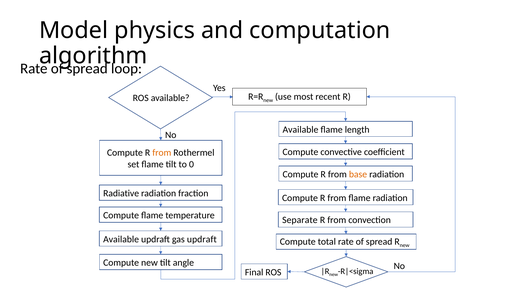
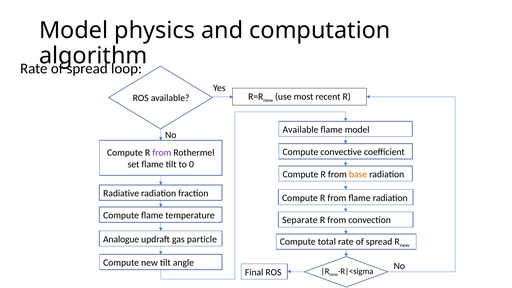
flame length: length -> model (357, 130)
from colour: orange -> purple (162, 153)
Available: Available -> Analogue (121, 239)
gas updraft: updraft -> particle (202, 239)
